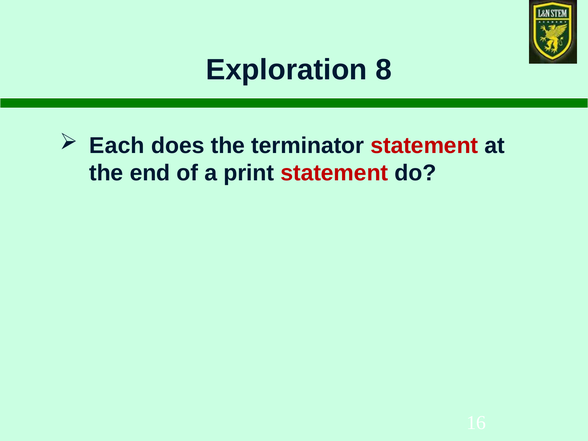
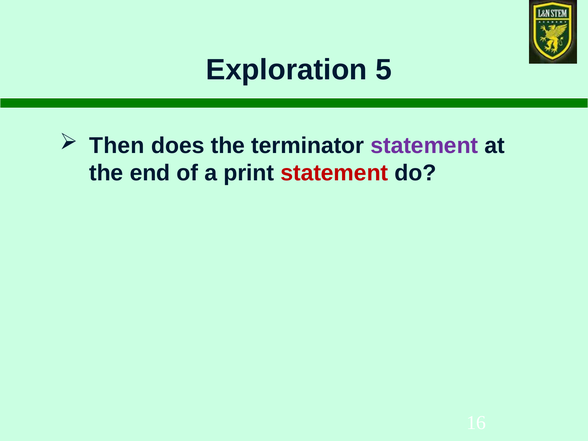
8: 8 -> 5 (384, 70)
Each: Each -> Then (117, 146)
statement colour: red -> purple (424, 146)
